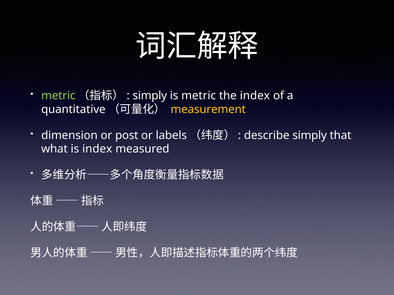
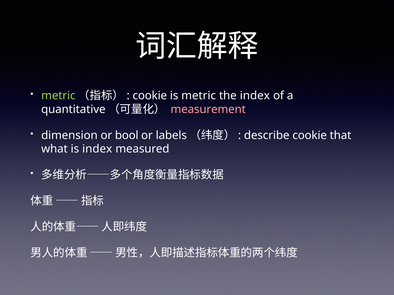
simply: simply -> cookie (150, 96)
measurement colour: yellow -> pink (208, 110)
post: post -> bool (127, 136)
describe simply: simply -> cookie (310, 136)
